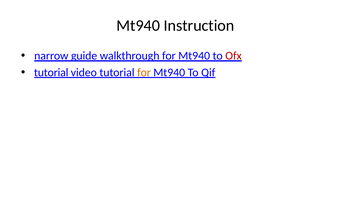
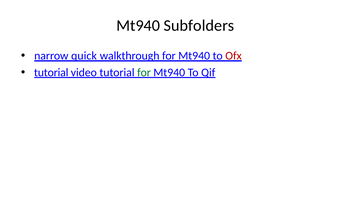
Instruction: Instruction -> Subfolders (199, 25)
guide: guide -> quick (84, 56)
for colour: orange -> green (144, 72)
